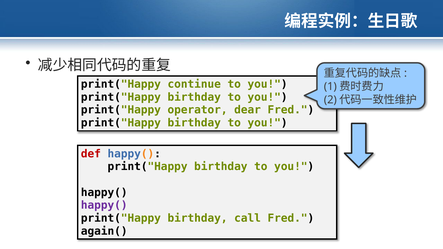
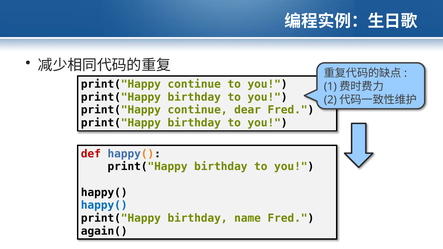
operator: operator -> continue (198, 110)
happy( colour: purple -> blue (104, 205)
call: call -> name (248, 218)
